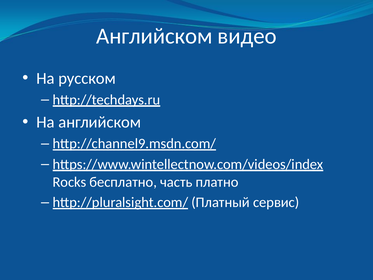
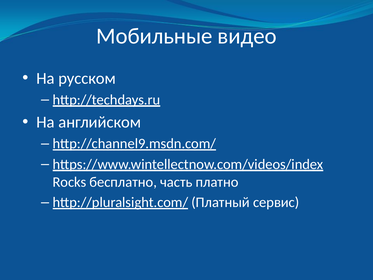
Английском: Английском -> Мобильные (154, 36)
